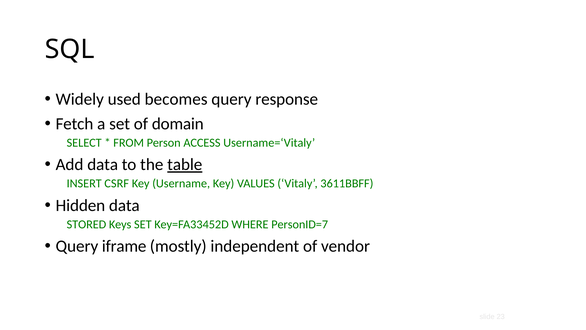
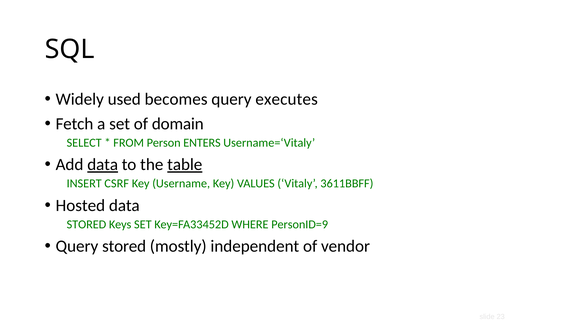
response: response -> executes (287, 99)
ACCESS: ACCESS -> ENTERS (202, 143)
data underline: none -> present (103, 164)
Hidden: Hidden -> Hosted (80, 205)
PersonID=7: PersonID=7 -> PersonID=9 (300, 224)
Query iframe: iframe -> stored (124, 246)
